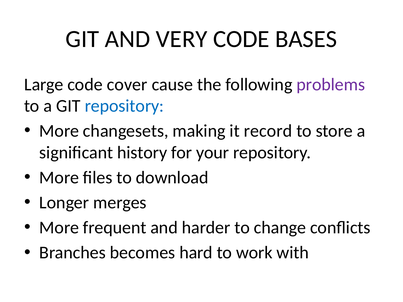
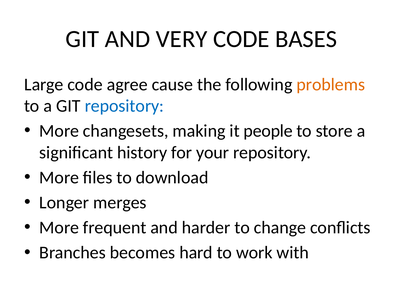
cover: cover -> agree (127, 85)
problems colour: purple -> orange (331, 85)
record: record -> people (268, 131)
